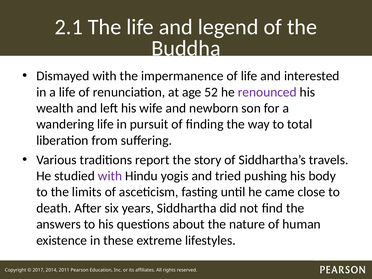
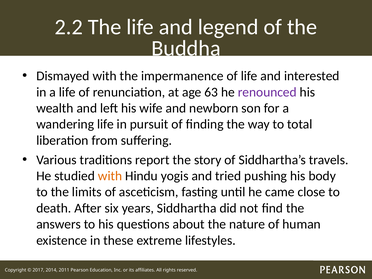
2.1: 2.1 -> 2.2 (69, 27)
52: 52 -> 63 (211, 92)
with colour: purple -> orange (110, 176)
